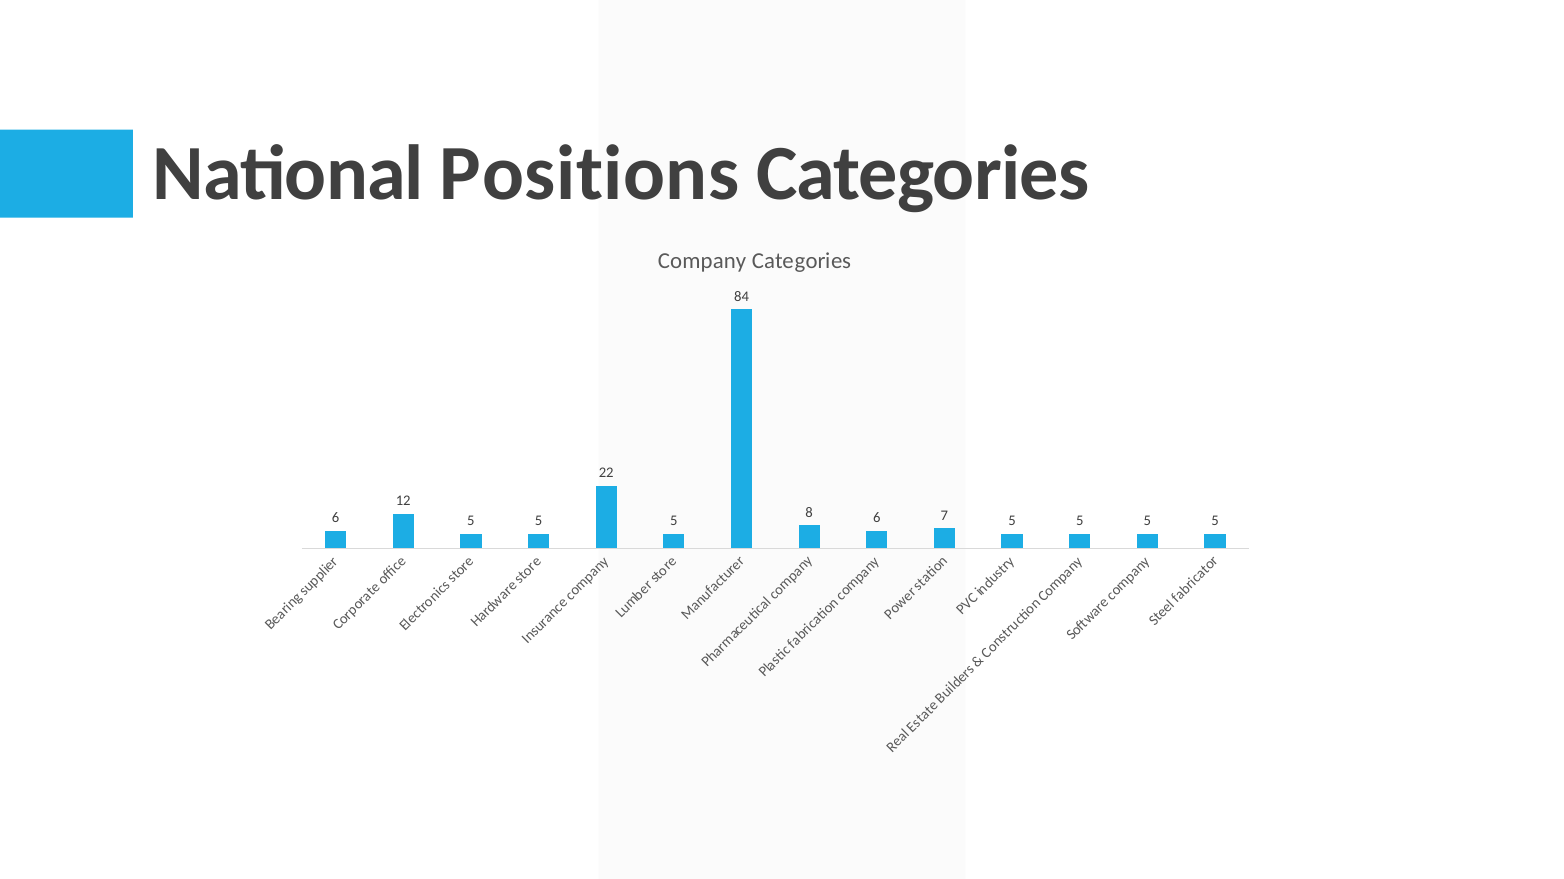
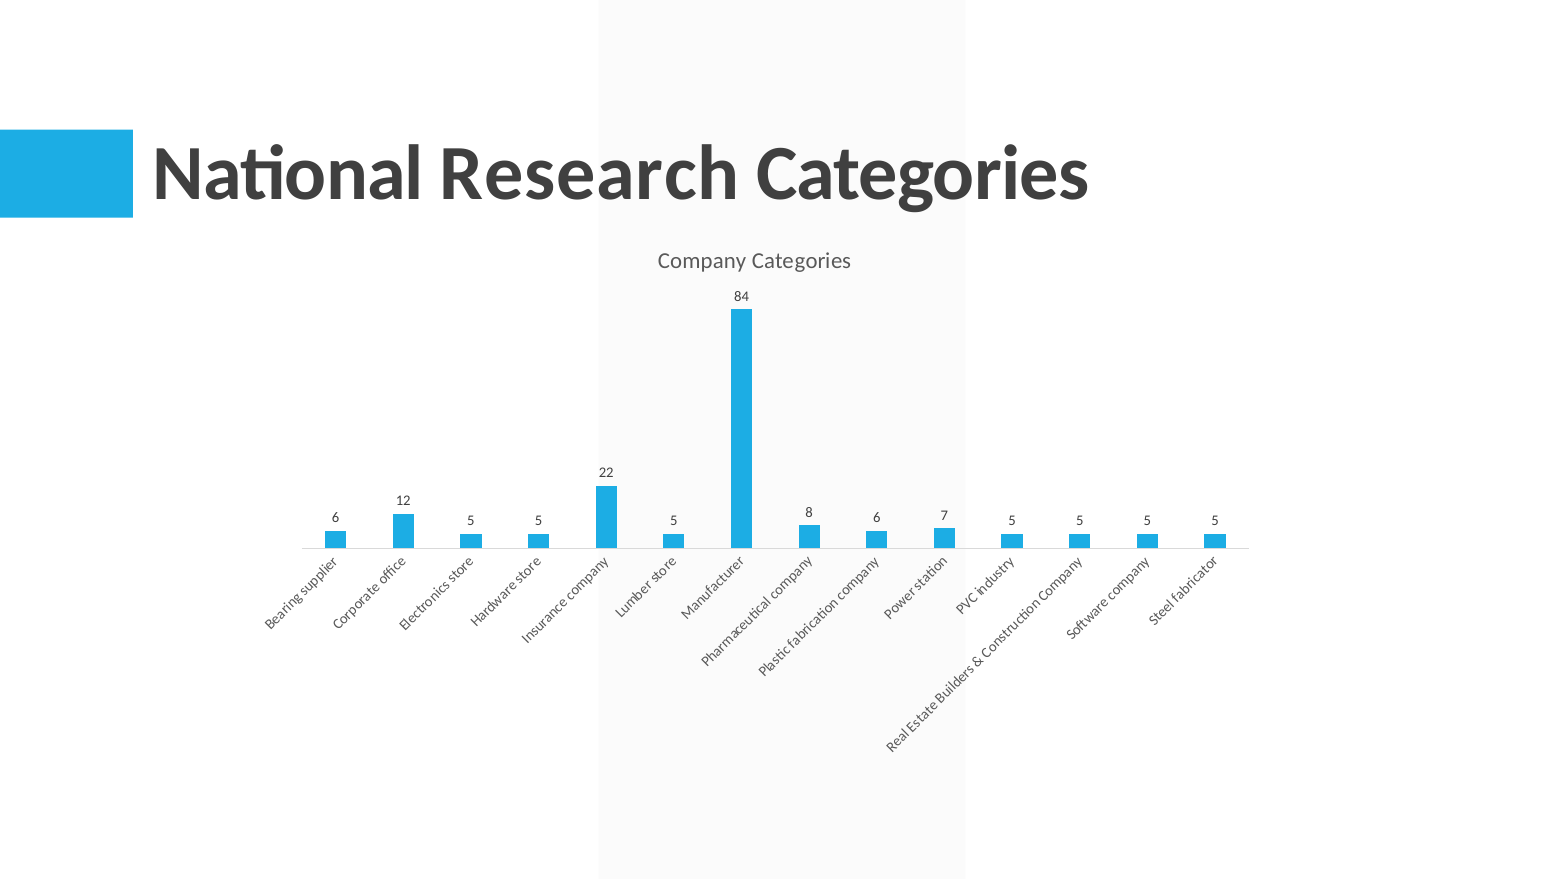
Positions: Positions -> Research (590, 174)
